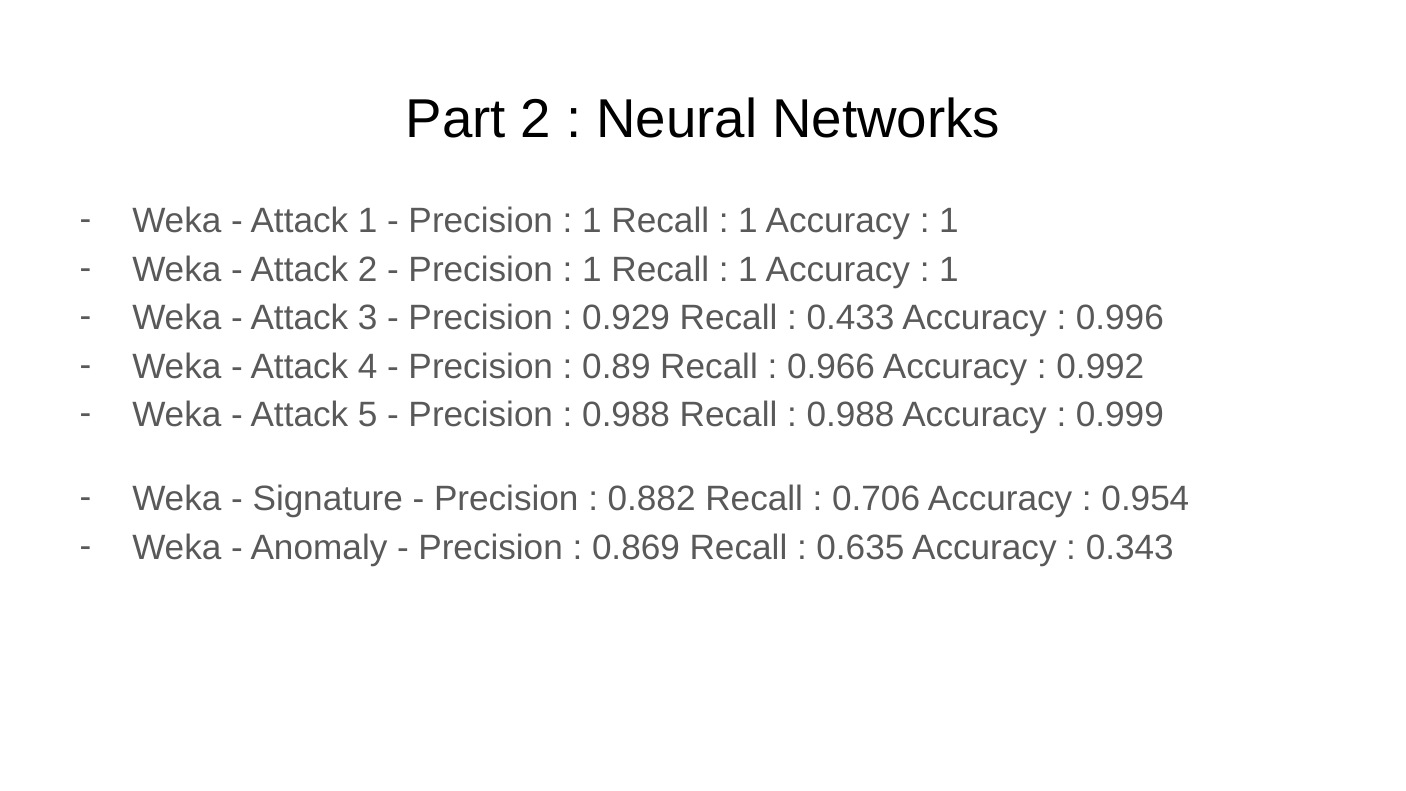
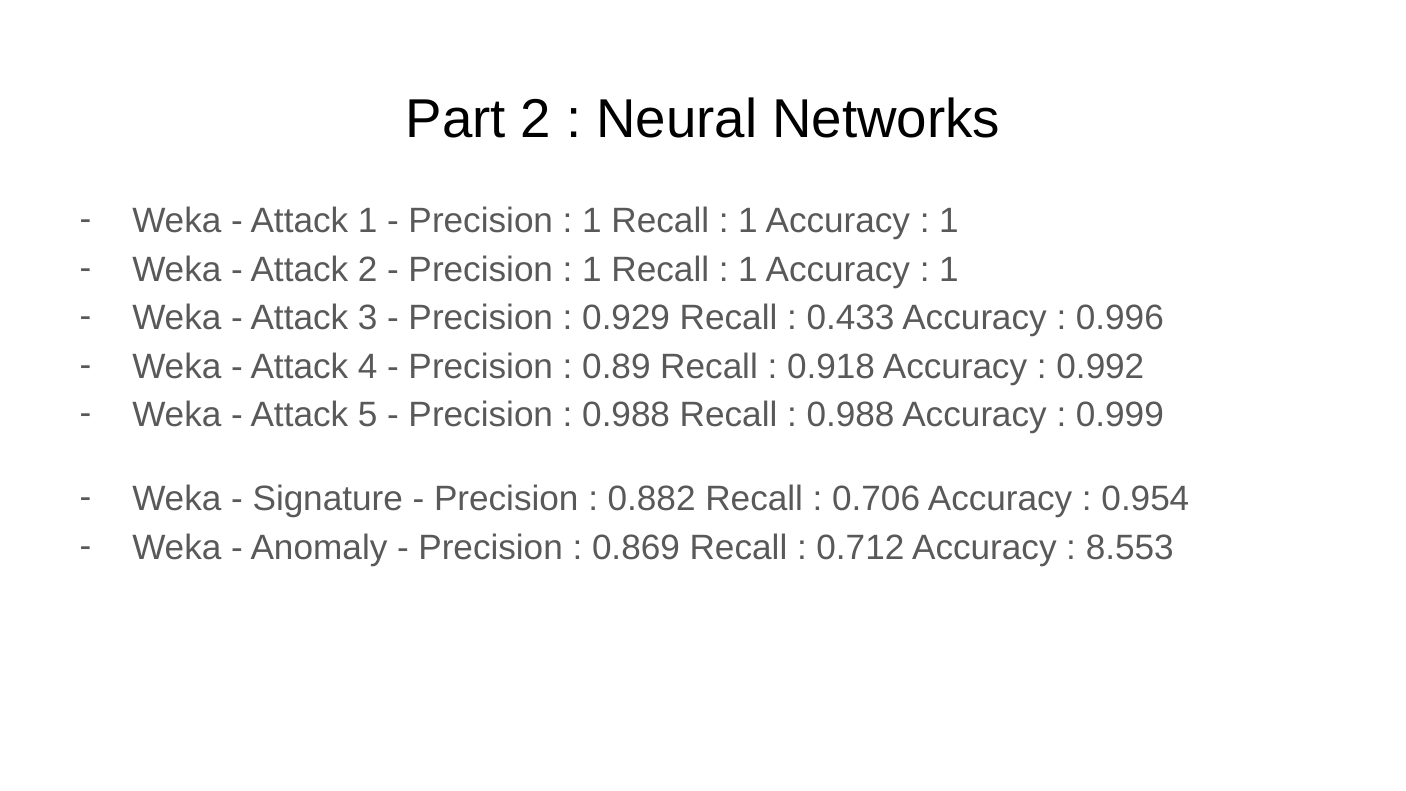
0.966: 0.966 -> 0.918 (831, 367)
0.635: 0.635 -> 0.712 (860, 547)
0.343: 0.343 -> 8.553 (1130, 547)
